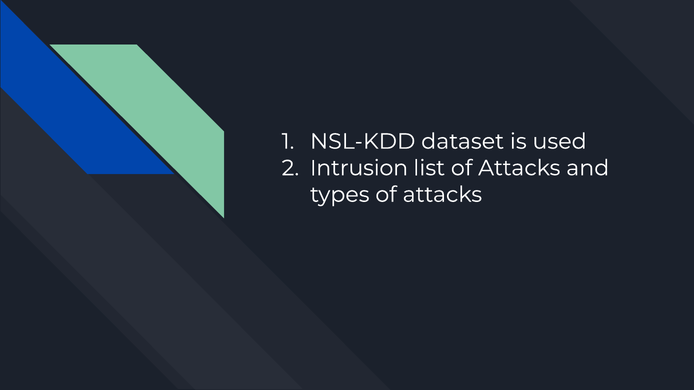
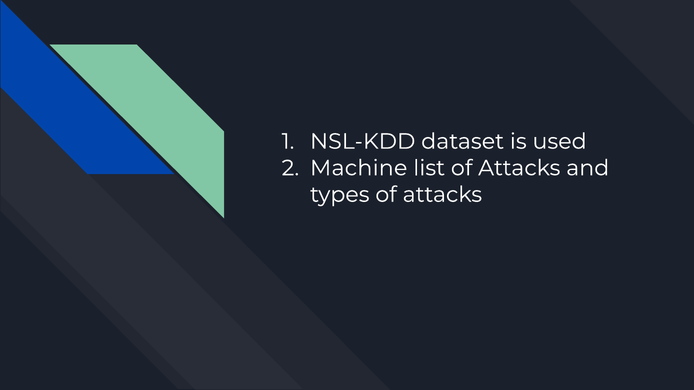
Intrusion: Intrusion -> Machine (359, 168)
